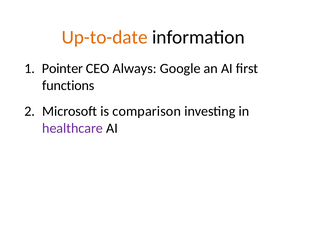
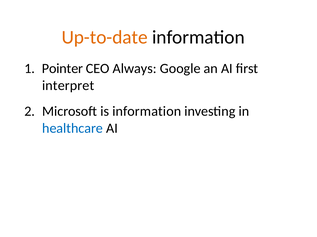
functions: functions -> interpret (68, 86)
is comparison: comparison -> information (147, 112)
healthcare colour: purple -> blue (73, 129)
